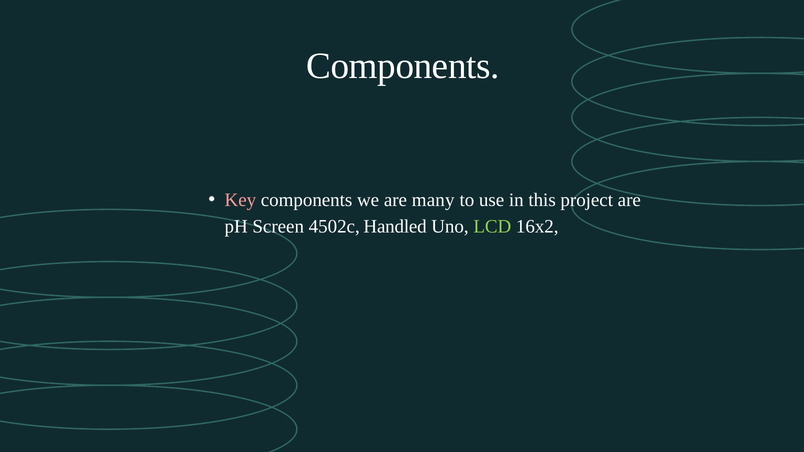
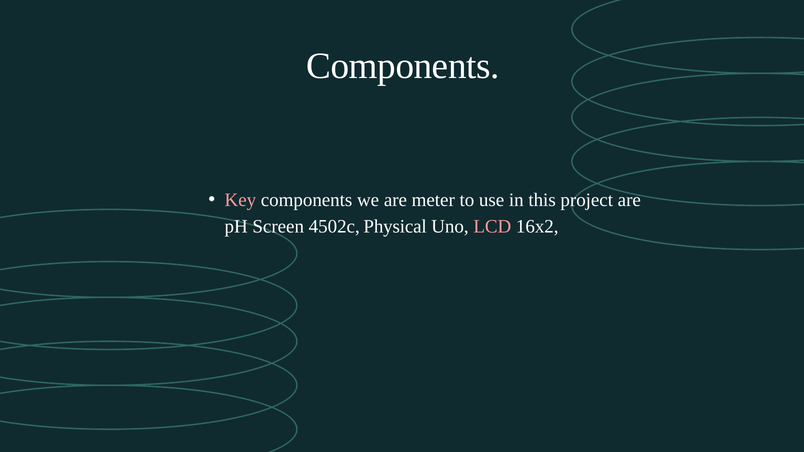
many: many -> meter (433, 200)
Handled: Handled -> Physical (395, 227)
LCD colour: light green -> pink (492, 227)
